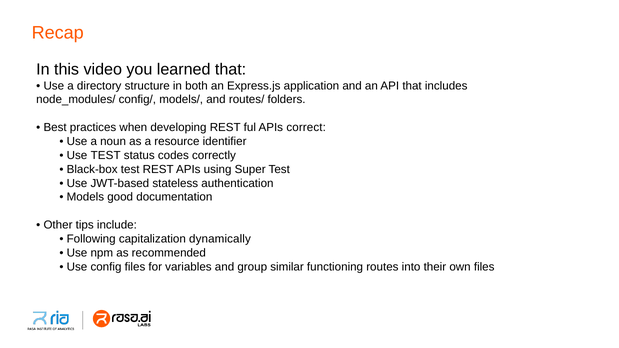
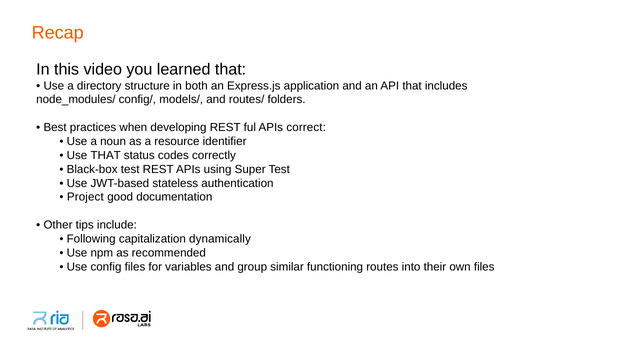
Use TEST: TEST -> THAT (106, 155)
Models: Models -> Project (85, 197)
